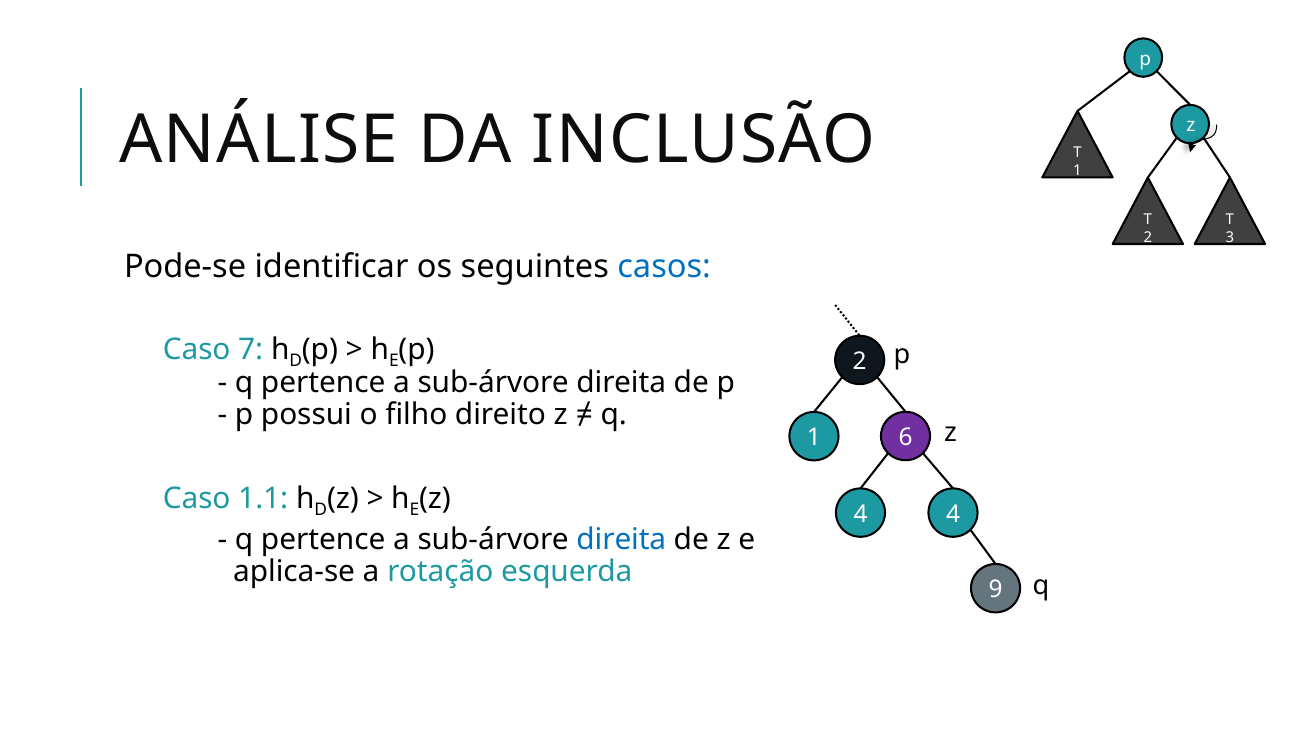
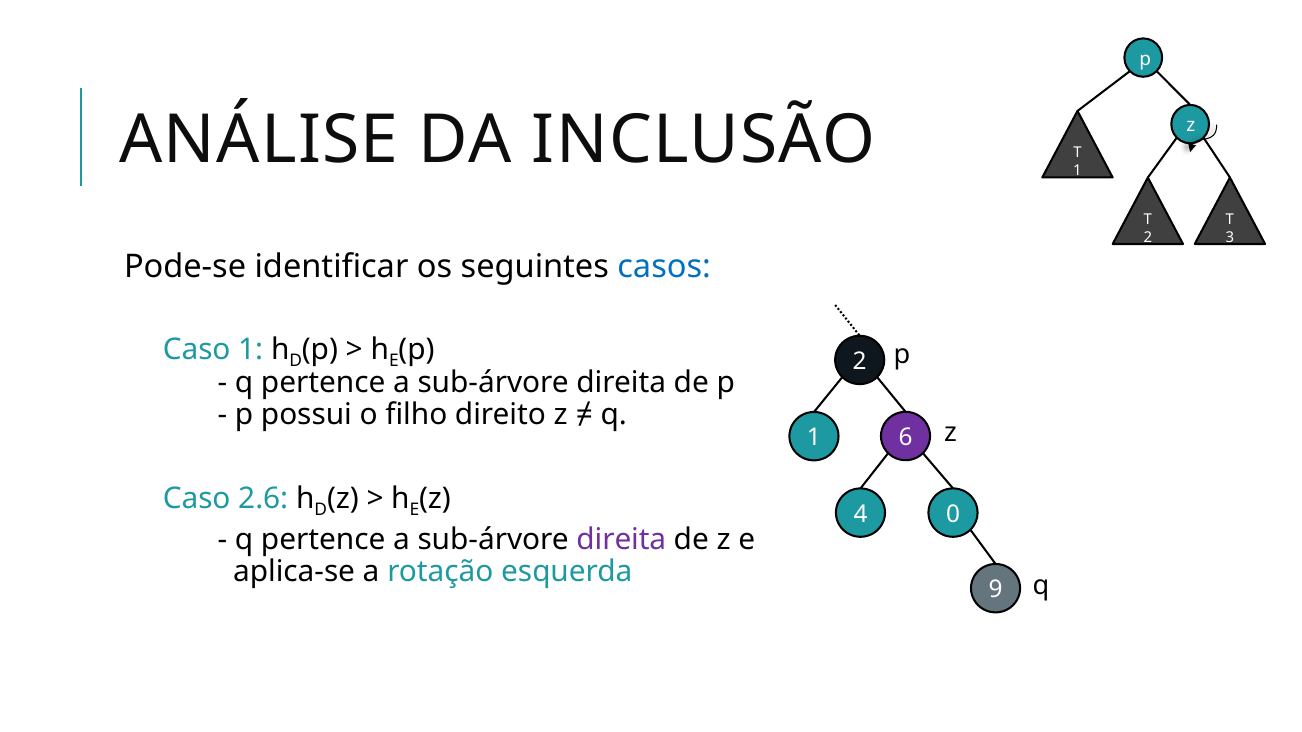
Caso 7: 7 -> 1 (251, 349)
1.1: 1.1 -> 2.6 (263, 499)
4 4: 4 -> 0 (953, 515)
direita colour: blue -> purple (621, 540)
